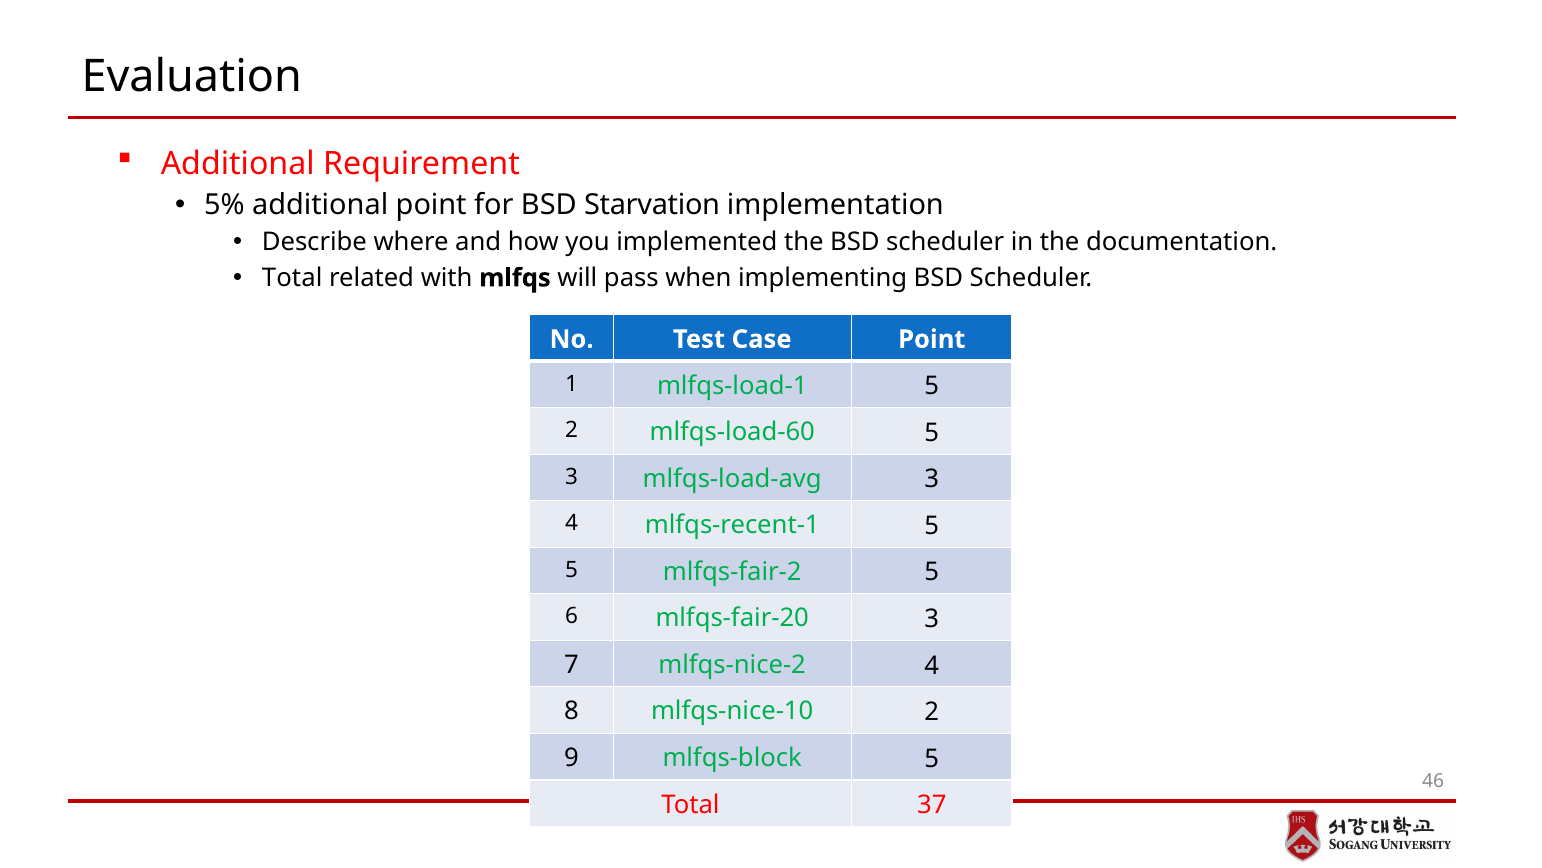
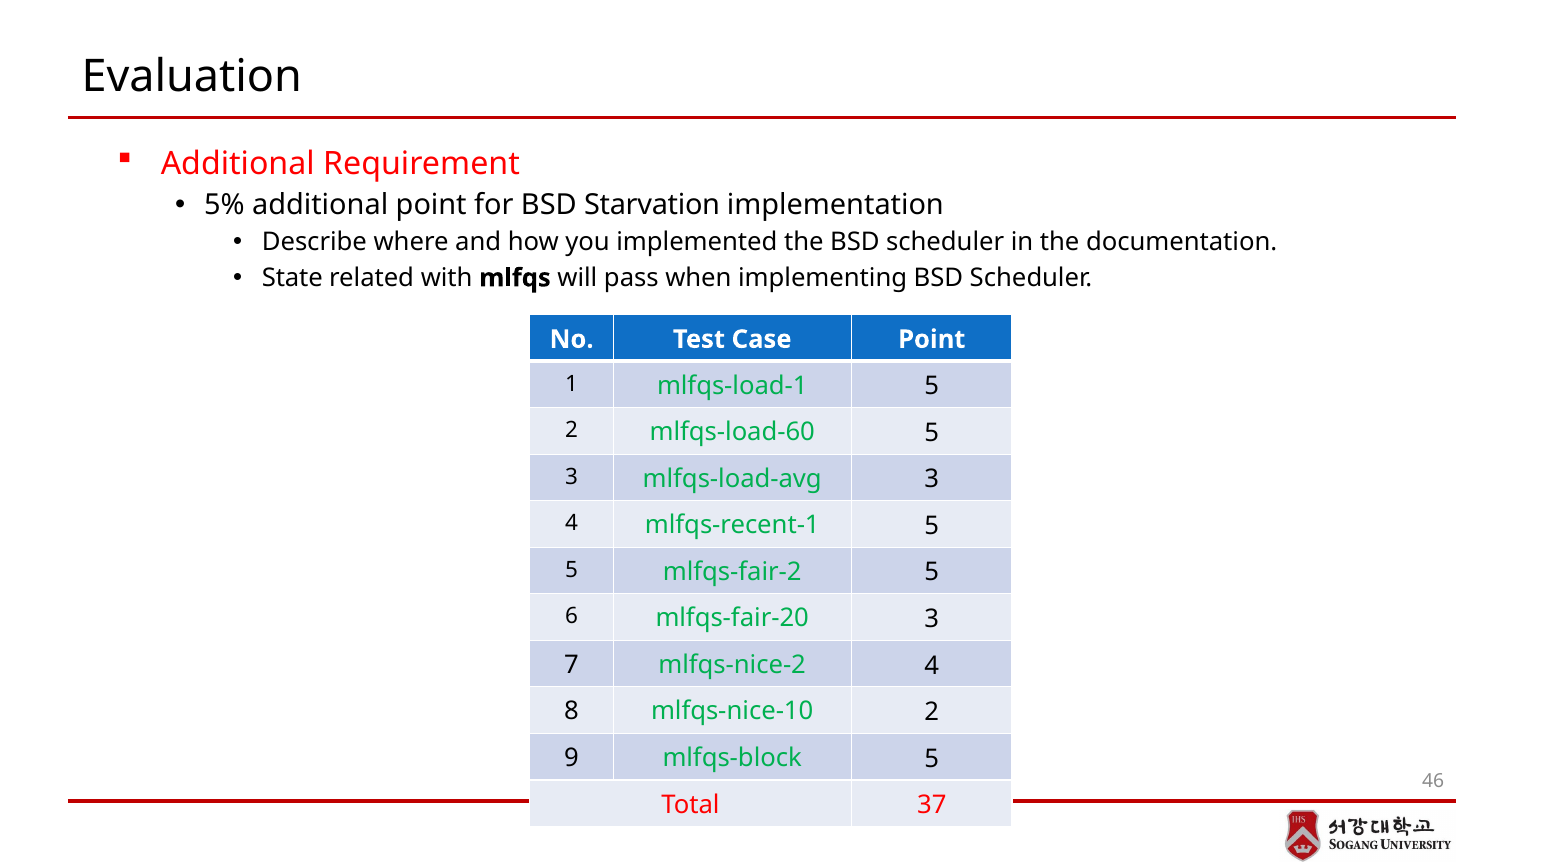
Total: Total -> State (292, 278)
